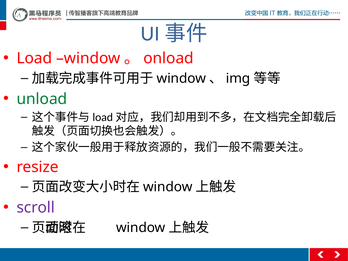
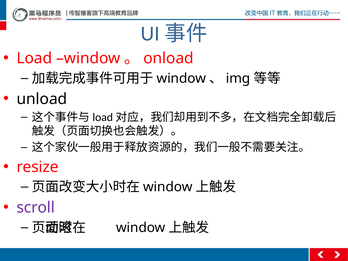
unload colour: green -> black (42, 99)
